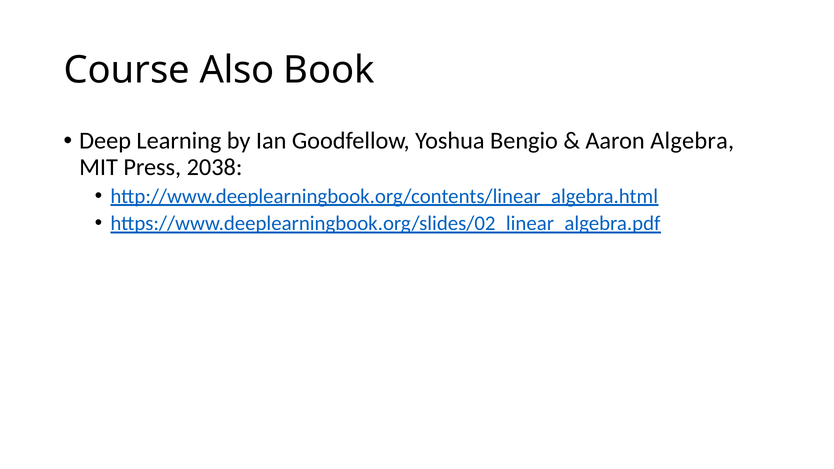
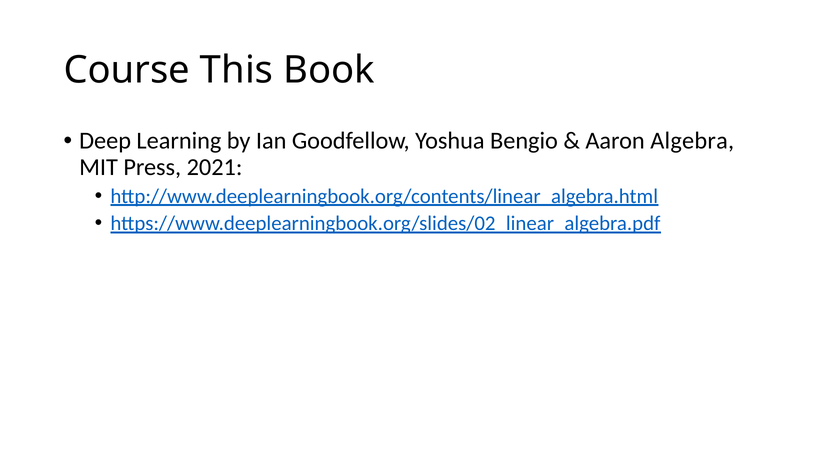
Also: Also -> This (237, 70)
2038: 2038 -> 2021 (215, 167)
